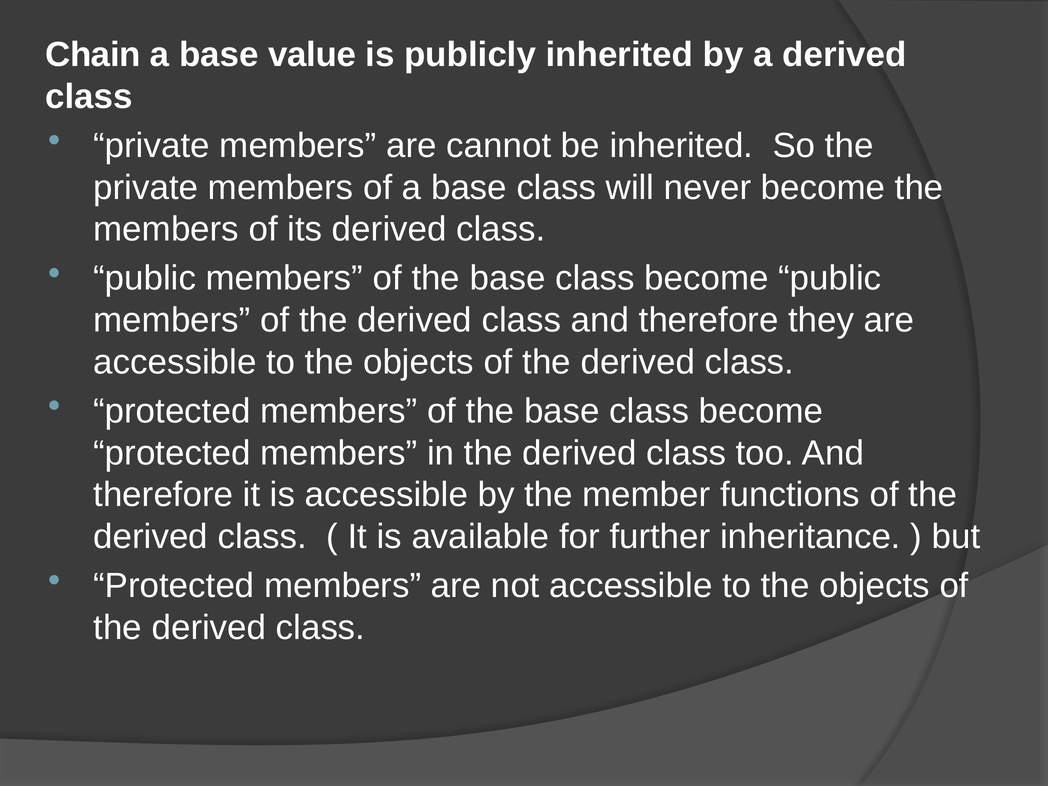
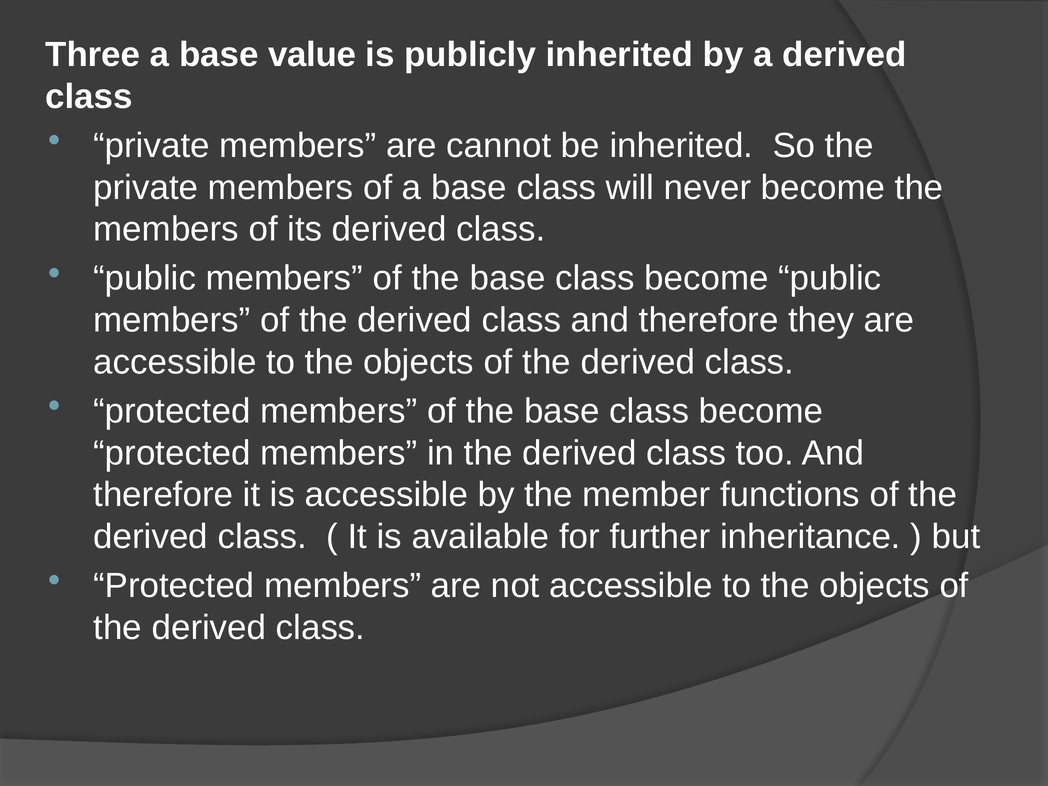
Chain: Chain -> Three (93, 55)
